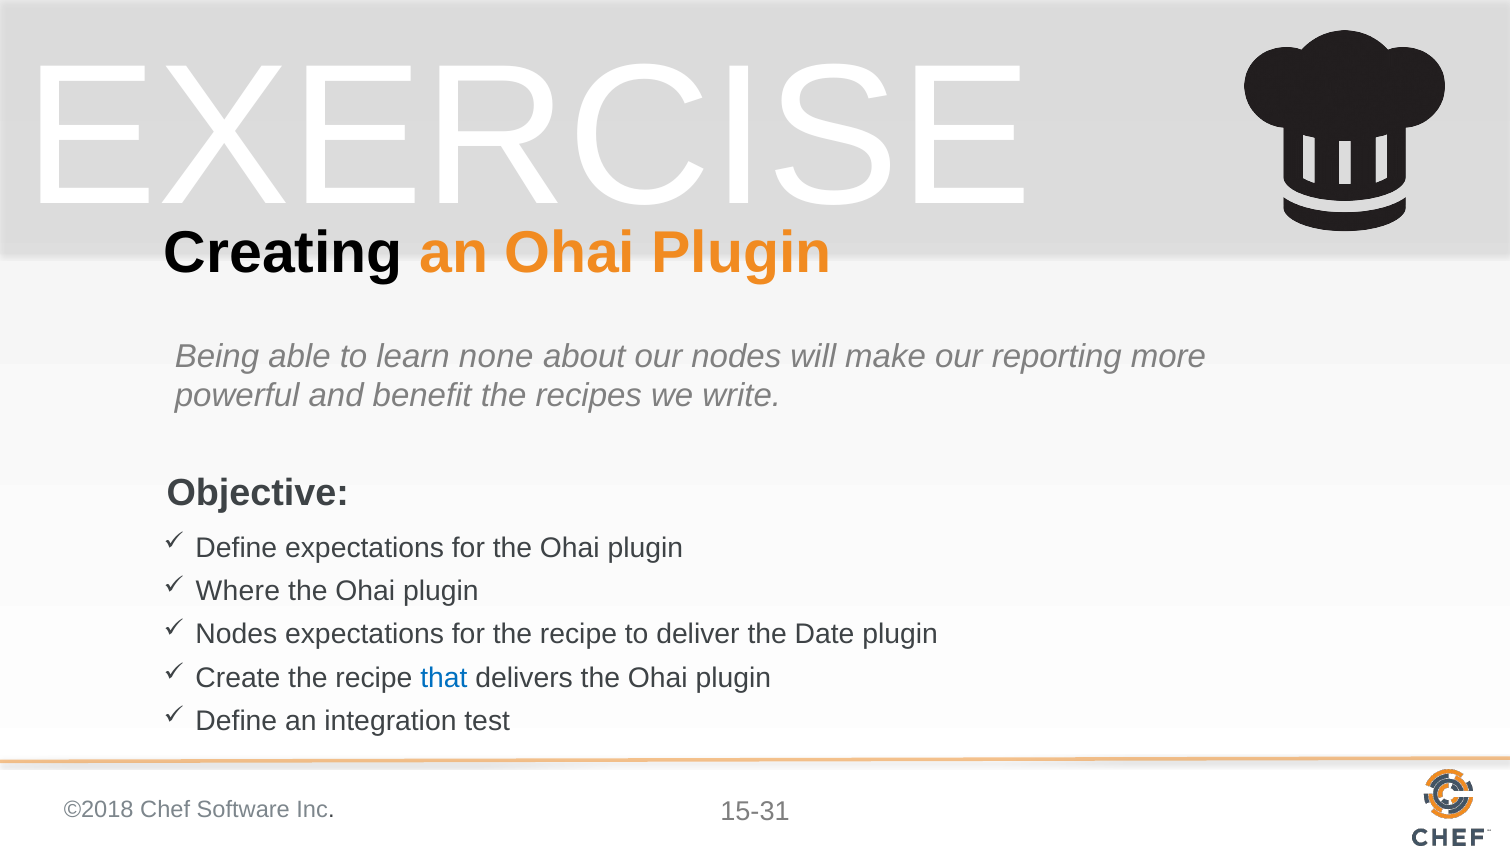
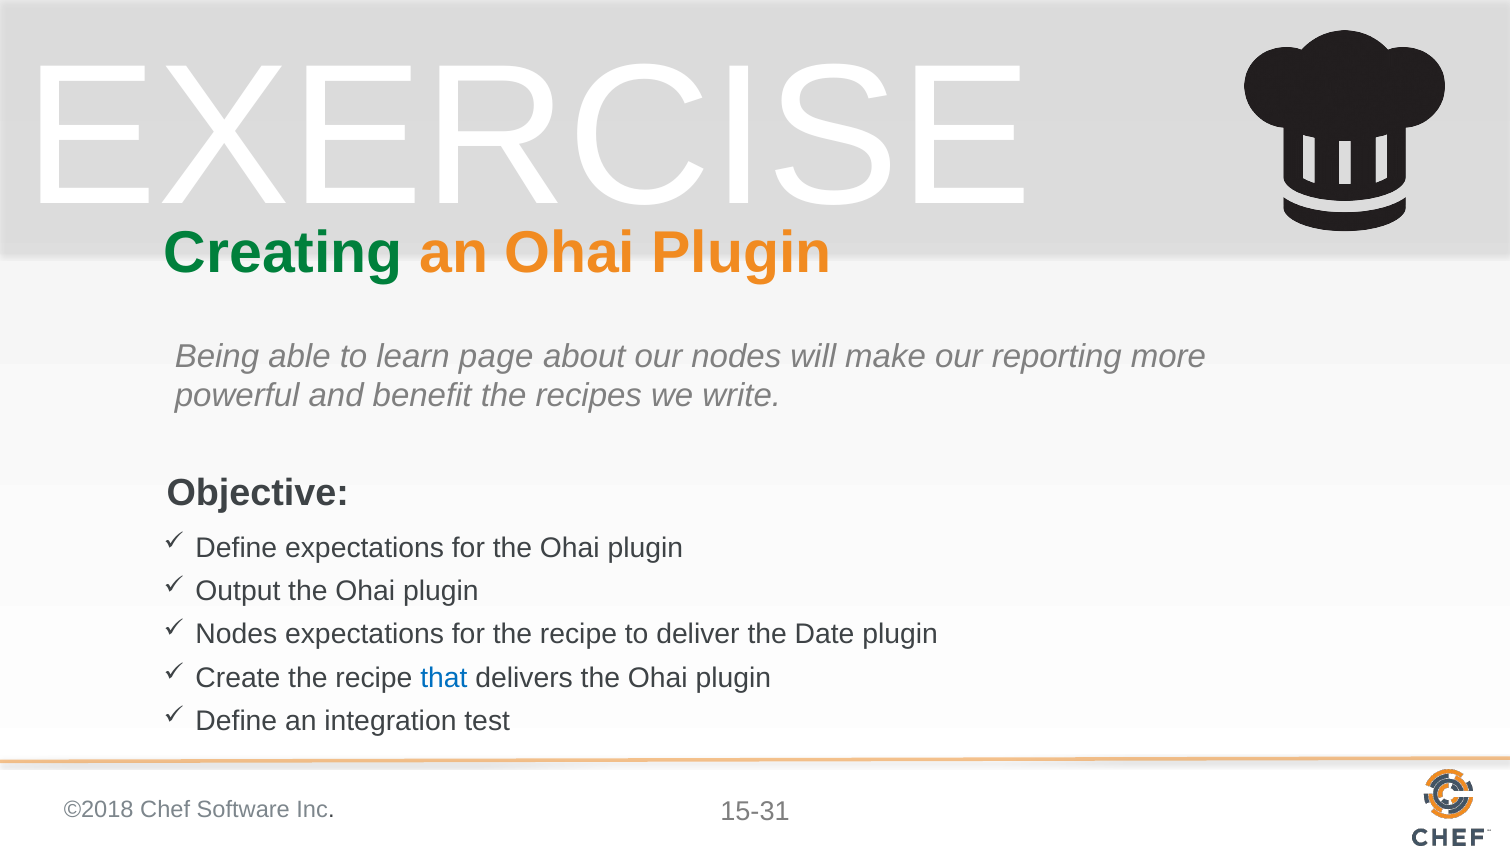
Creating colour: black -> green (283, 253)
none: none -> page (496, 356)
Where: Where -> Output (238, 591)
